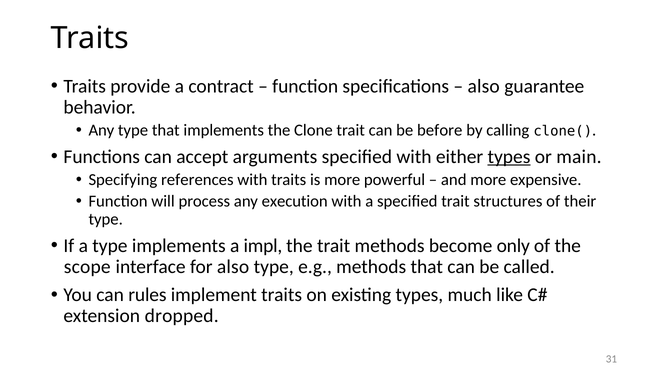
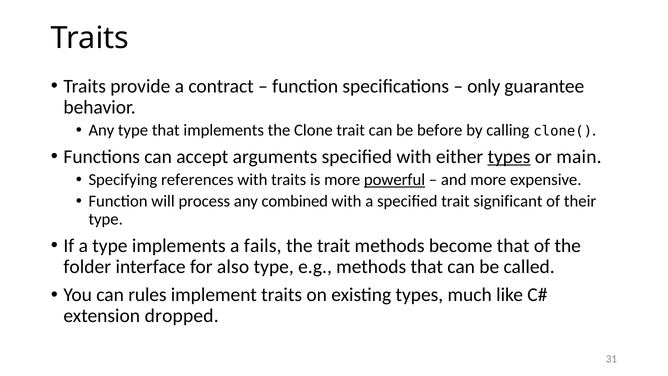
also: also -> only (484, 86)
powerful underline: none -> present (395, 180)
execution: execution -> combined (295, 201)
structures: structures -> significant (508, 201)
impl: impl -> fails (263, 246)
become only: only -> that (513, 246)
scope: scope -> folder (87, 267)
